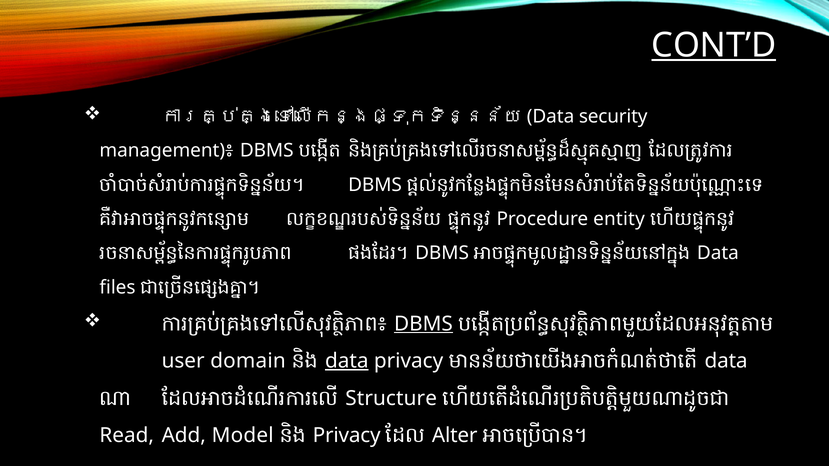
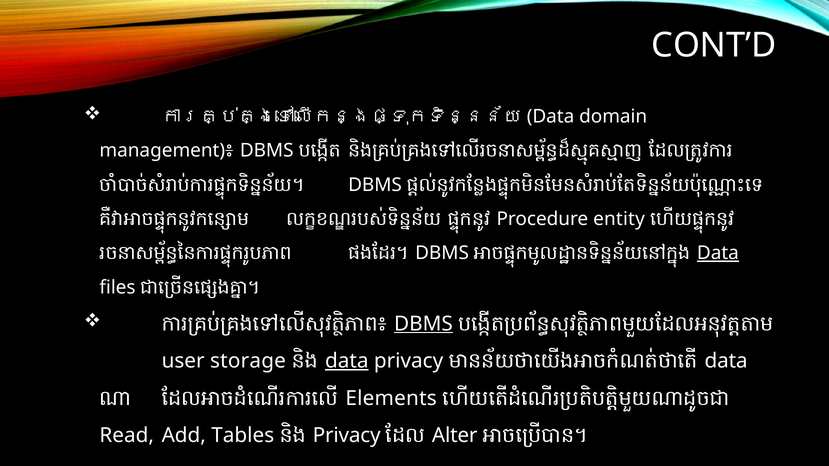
CONT’D underline: present -> none (714, 45)
security: security -> domain (613, 117)
Data underline: none -> present (718, 253)
domain: domain -> storage (248, 361)
Structure: Structure -> Elements (391, 398)
Model: Model -> Tables (243, 436)
